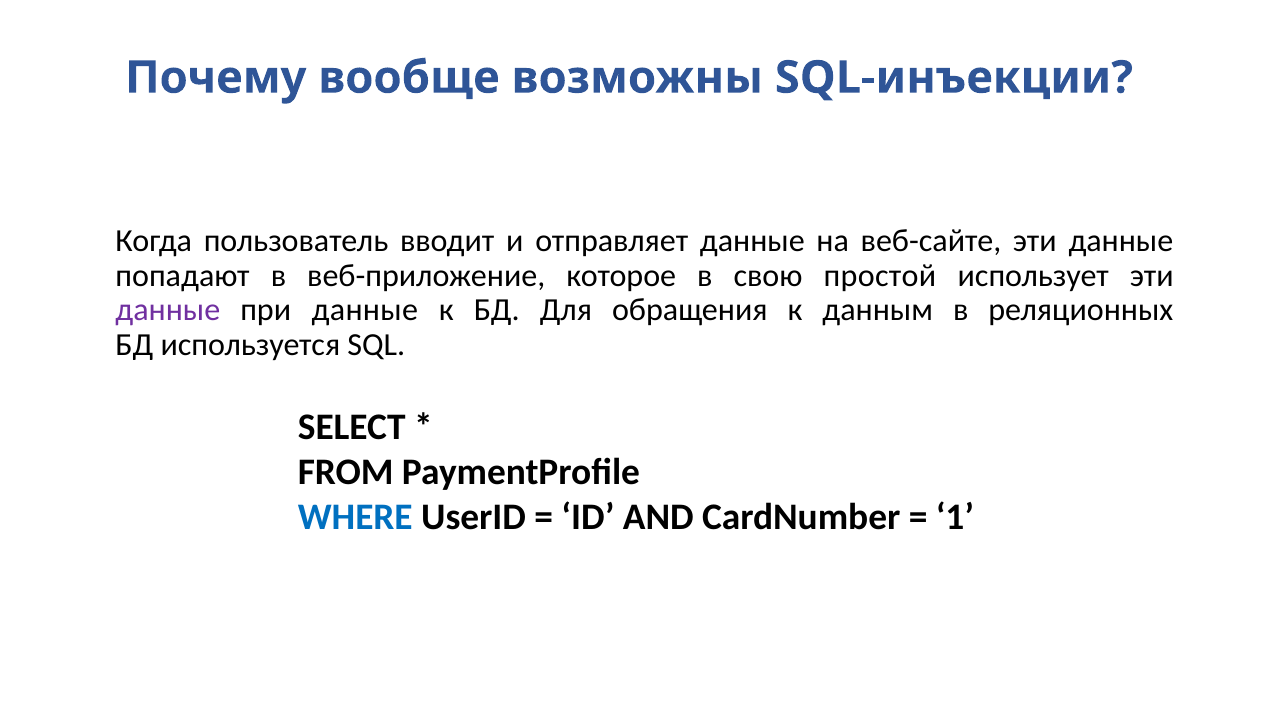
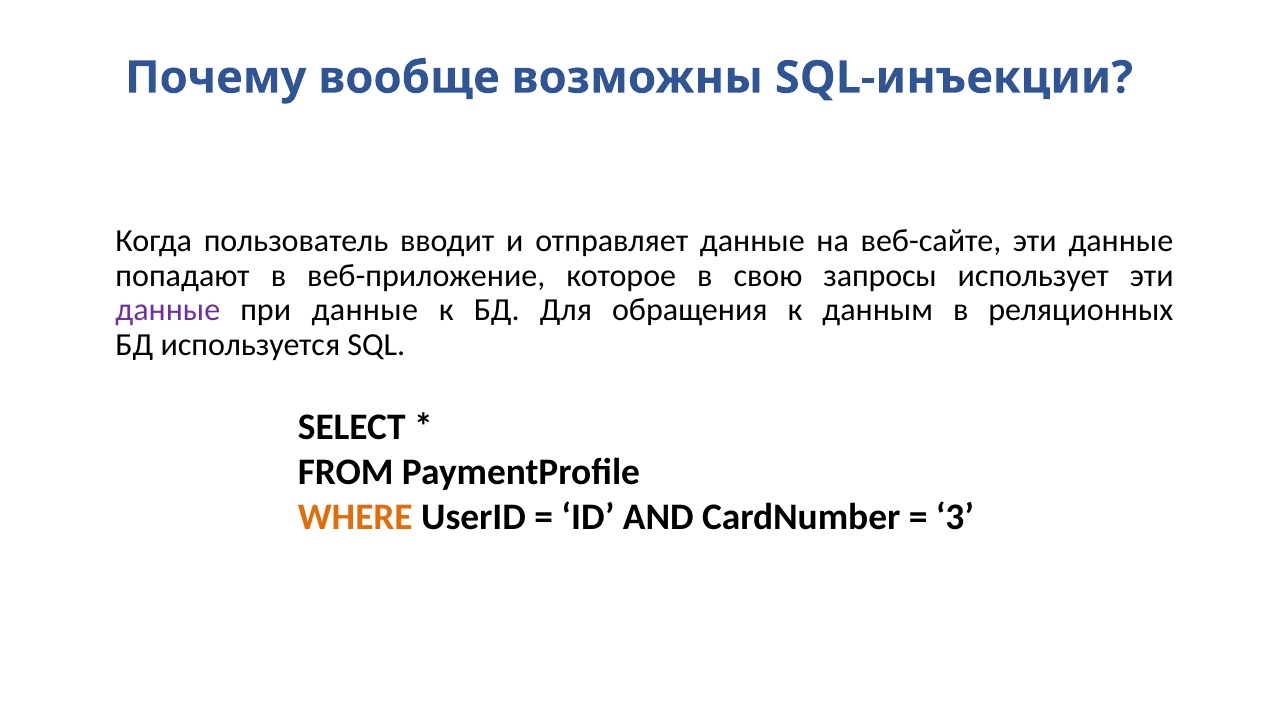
простой: простой -> запросы (880, 275)
WHERE colour: blue -> orange (355, 517)
1: 1 -> 3 (955, 517)
